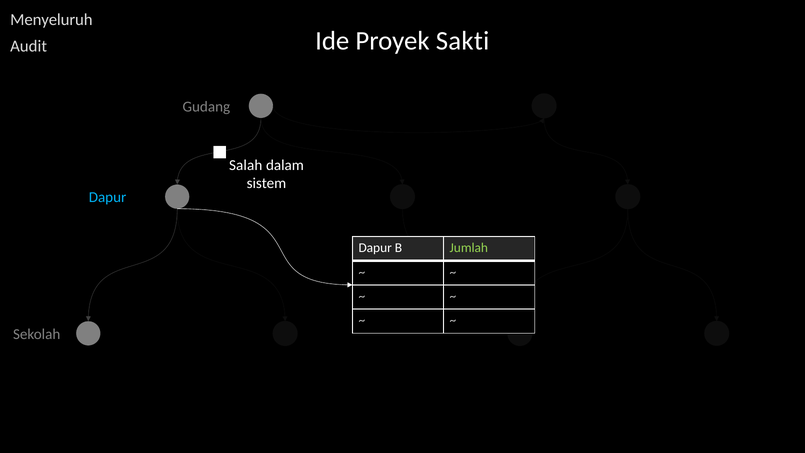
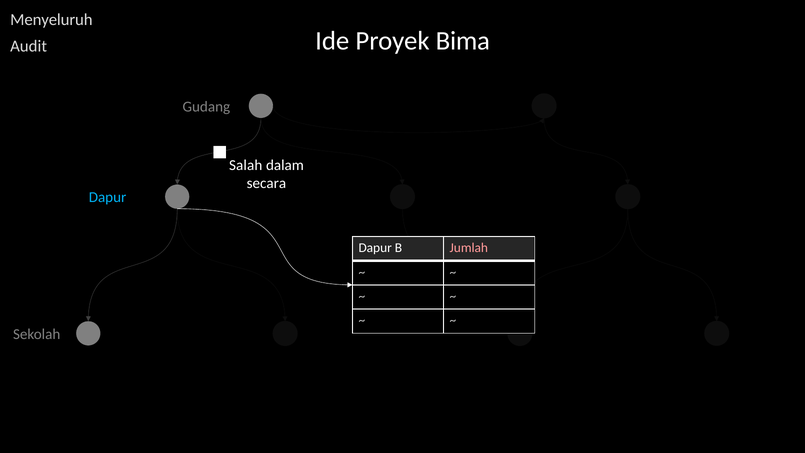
Sakti: Sakti -> Bima (463, 41)
sistem: sistem -> secara (266, 183)
Jumlah colour: light green -> pink (469, 248)
